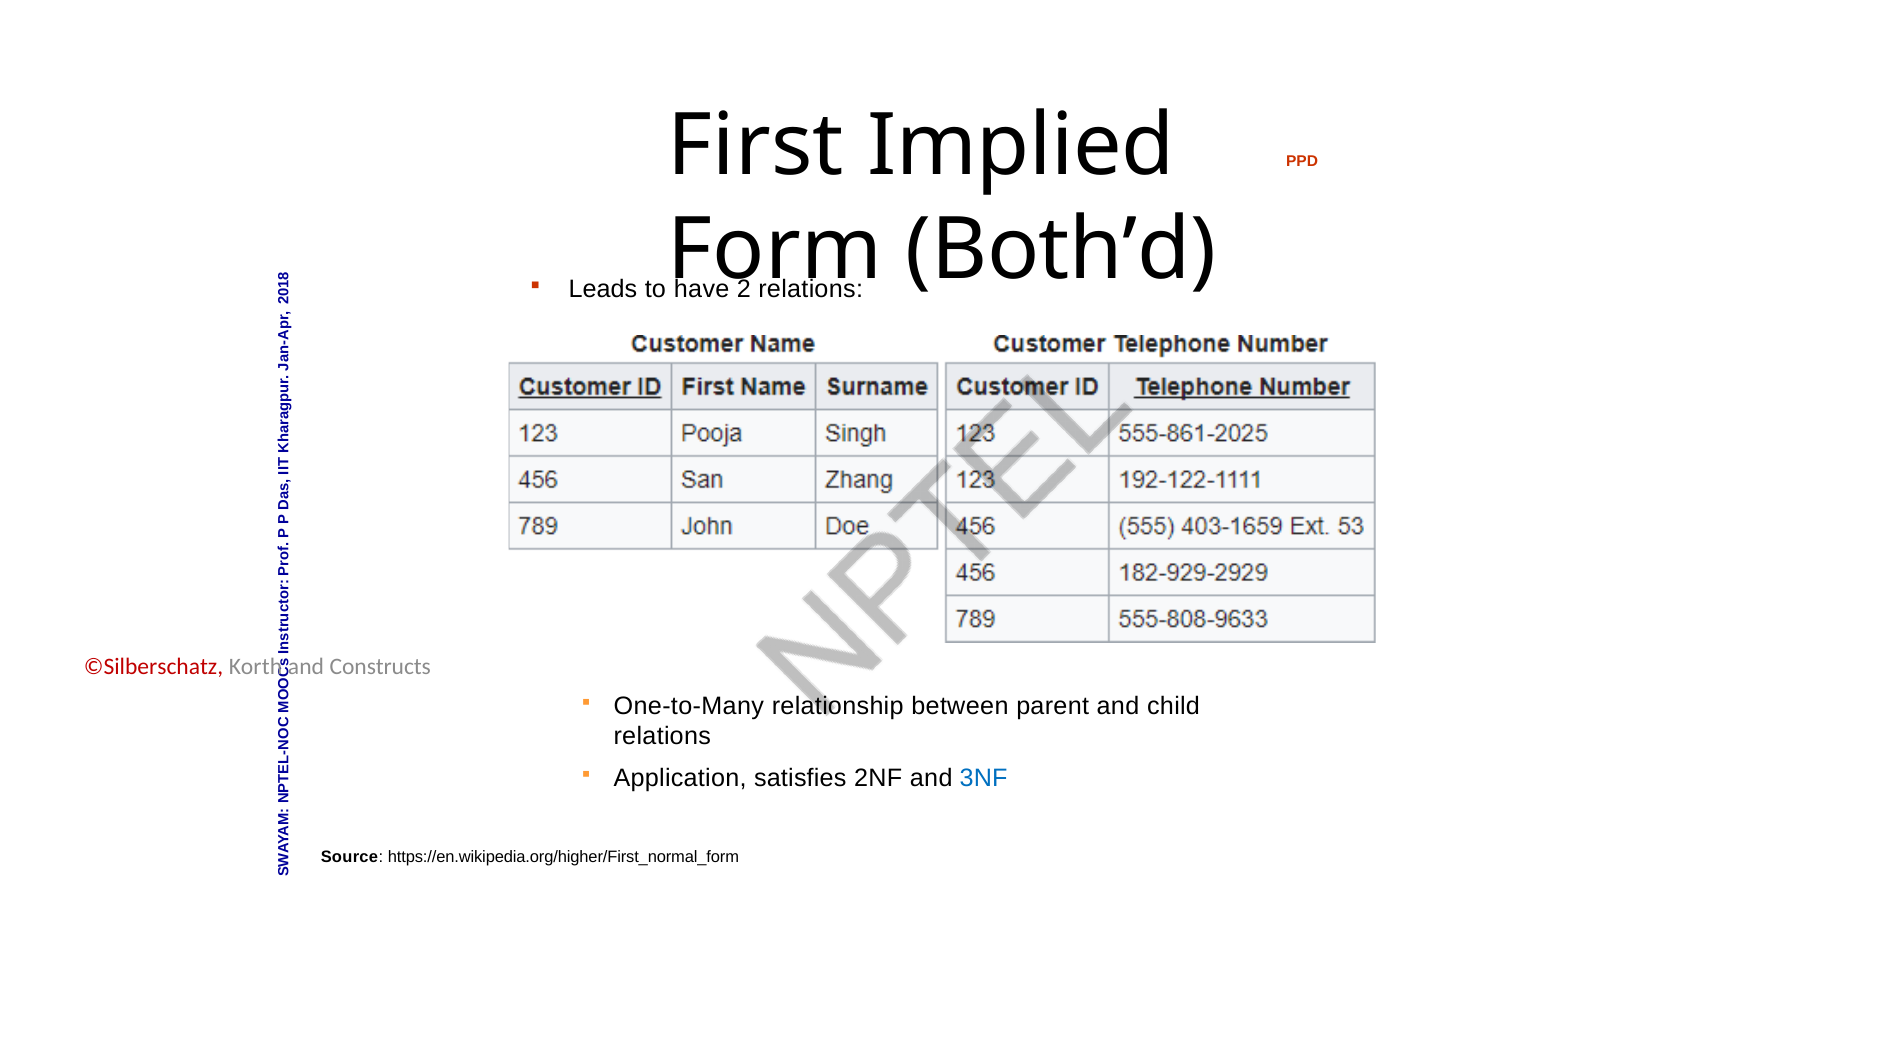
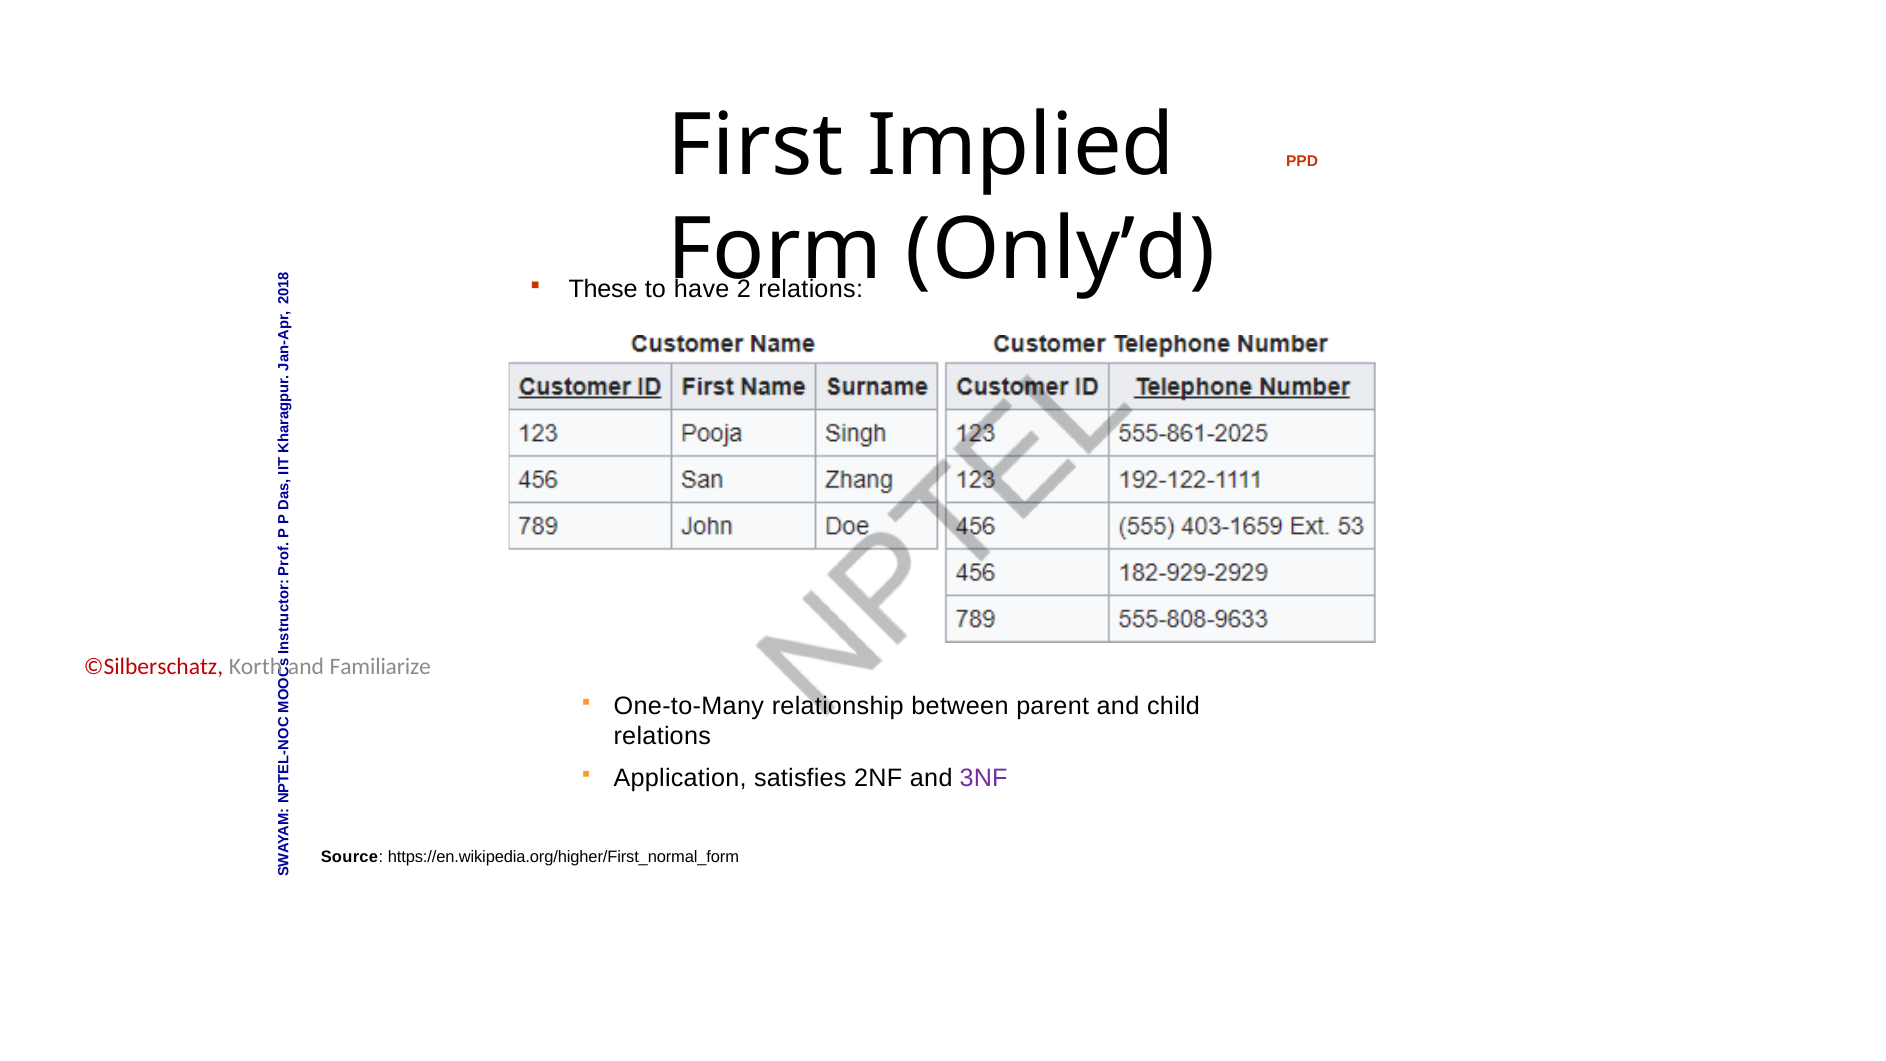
Both’d: Both’d -> Only’d (1061, 250)
Leads: Leads -> These (603, 289)
Constructs: Constructs -> Familiarize (380, 667)
3NF colour: blue -> purple (984, 778)
